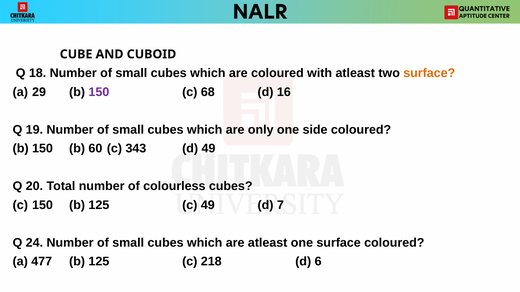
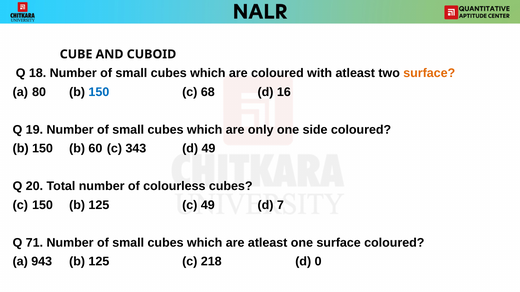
29: 29 -> 80 (39, 92)
150 colour: purple -> blue (99, 92)
24: 24 -> 71 (34, 243)
477: 477 -> 943 (42, 262)
6: 6 -> 0 (318, 262)
